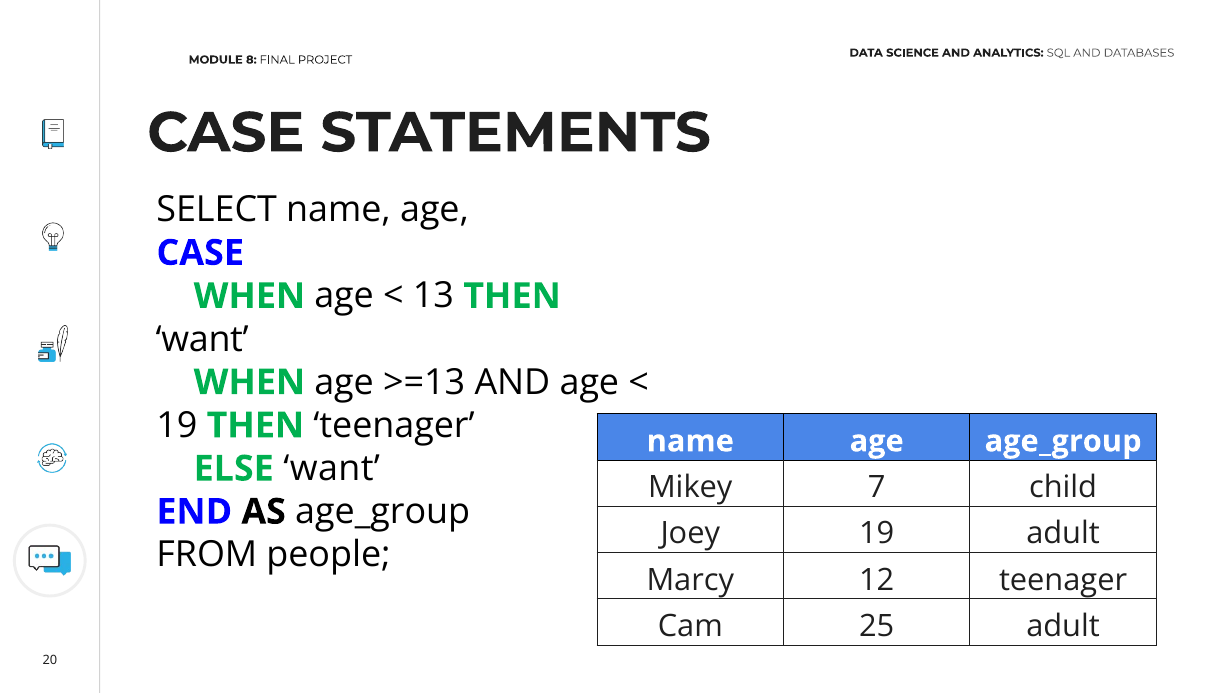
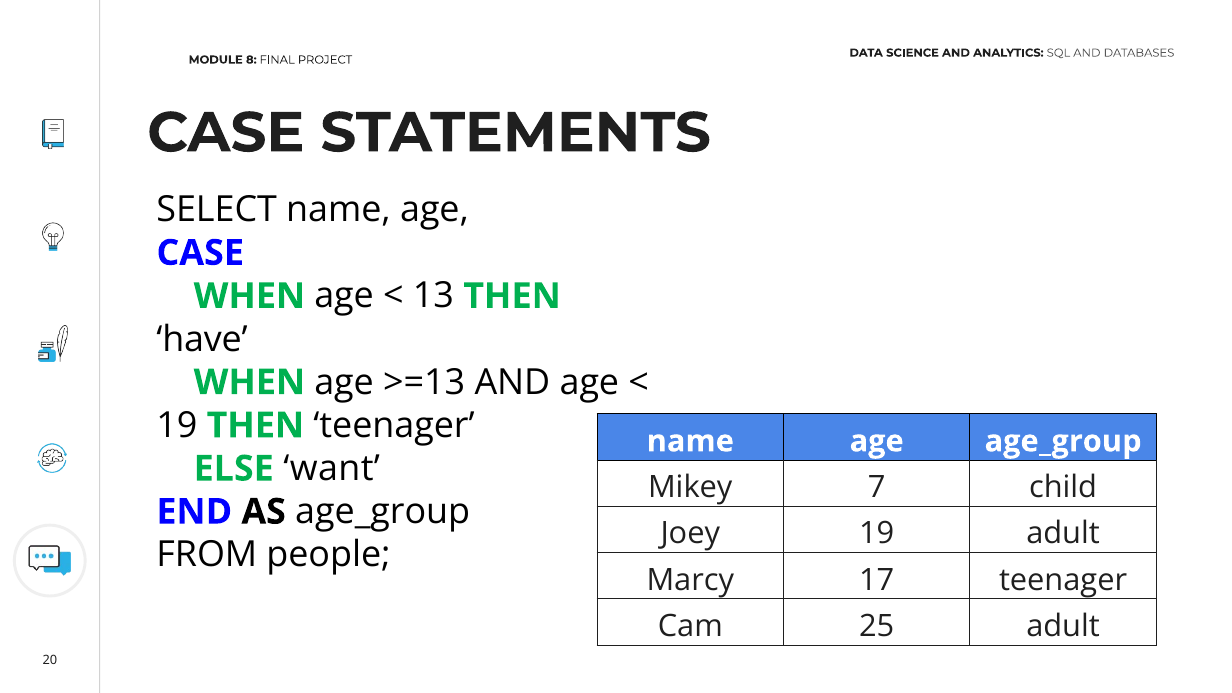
want: want -> have (202, 339)
12: 12 -> 17 (877, 580)
